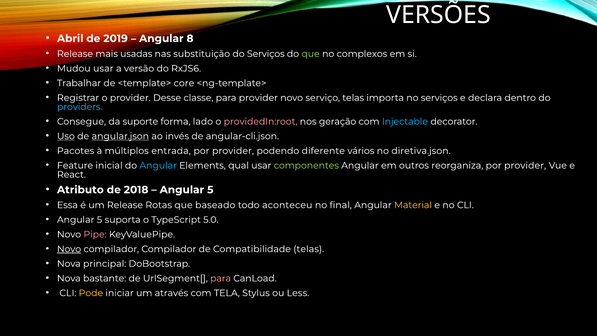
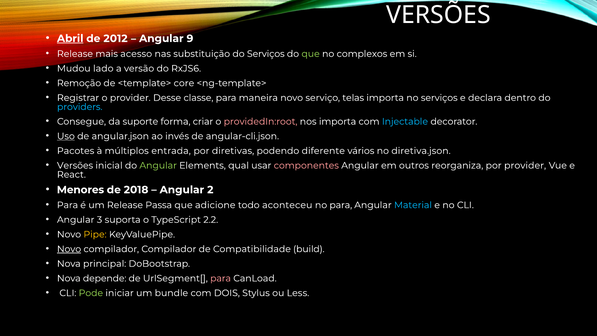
Abril underline: none -> present (70, 38)
2019: 2019 -> 2012 (116, 38)
8: 8 -> 9 (190, 38)
usadas: usadas -> acesso (136, 54)
Mudou usar: usar -> lado (103, 68)
Trabalhar: Trabalhar -> Remoção (79, 83)
para provider: provider -> maneira (258, 98)
lado: lado -> criar (203, 121)
nos geração: geração -> importa (338, 121)
angular.json underline: present -> none (120, 136)
provider: provider -> diretivas (233, 151)
Feature: Feature -> Versões (75, 165)
Angular colour: light blue -> light green (158, 165)
componentes colour: light green -> pink (306, 165)
Atributo: Atributo -> Menores (80, 190)
5: 5 -> 2 (210, 190)
Essa: Essa -> Para (67, 205)
Rotas: Rotas -> Passa (159, 205)
baseado: baseado -> adicione (215, 205)
no final: final -> para (341, 205)
Material colour: yellow -> light blue (413, 205)
5: 5 -> 3 (99, 220)
5.0: 5.0 -> 2.2 (211, 220)
Pipe colour: pink -> yellow (95, 234)
Compatibilidade telas: telas -> build (309, 249)
bastante: bastante -> depende (105, 278)
Pode colour: yellow -> light green (91, 293)
através: através -> bundle (171, 293)
TELA: TELA -> DOIS (227, 293)
